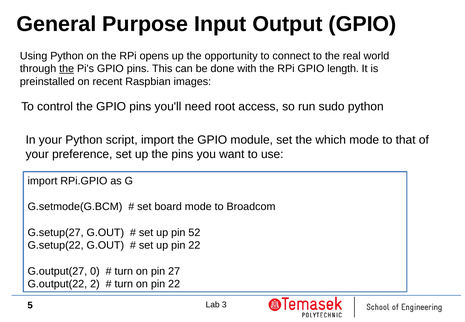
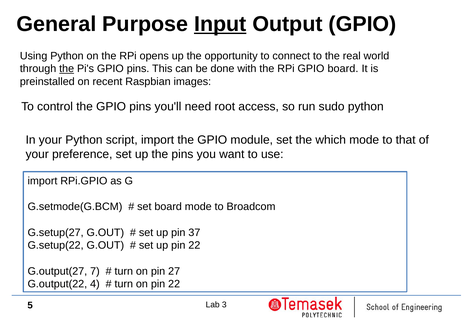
Input underline: none -> present (220, 24)
GPIO length: length -> board (343, 69)
52: 52 -> 37 (194, 232)
0: 0 -> 7 (95, 271)
2: 2 -> 4 (95, 284)
